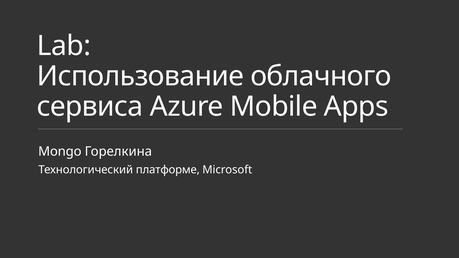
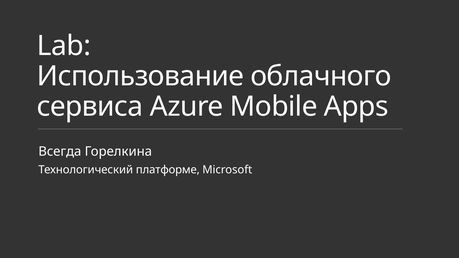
Mongo: Mongo -> Всегда (60, 152)
